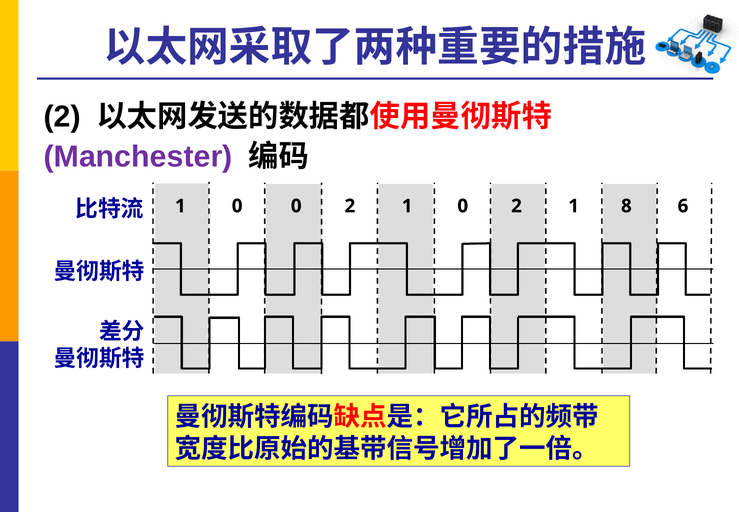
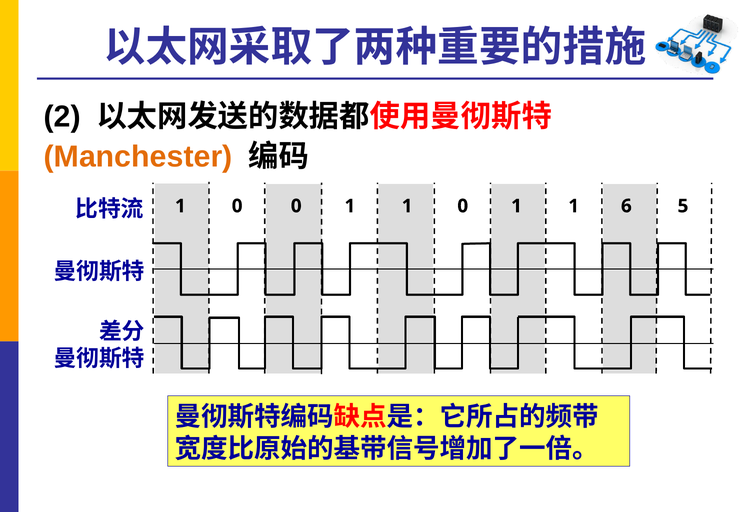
Manchester colour: purple -> orange (138, 157)
0 0 2: 2 -> 1 (350, 206)
2: 2 -> 1 (516, 206)
8: 8 -> 6 (626, 206)
6: 6 -> 5 (683, 206)
